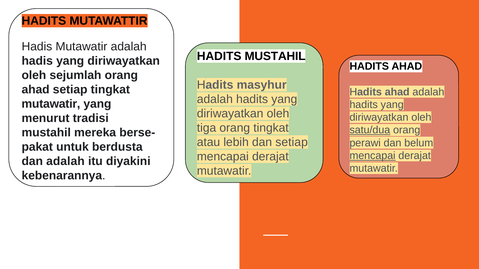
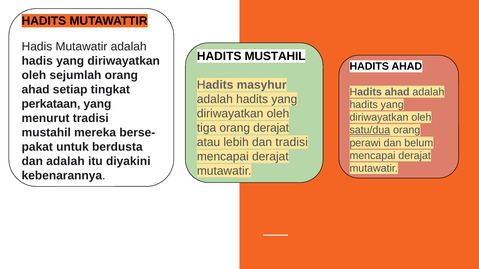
mutawatir: mutawatir -> perkataan (51, 104)
orang tingkat: tingkat -> derajat (271, 128)
dan setiap: setiap -> tradisi (292, 142)
mencapai underline: present -> none (373, 156)
